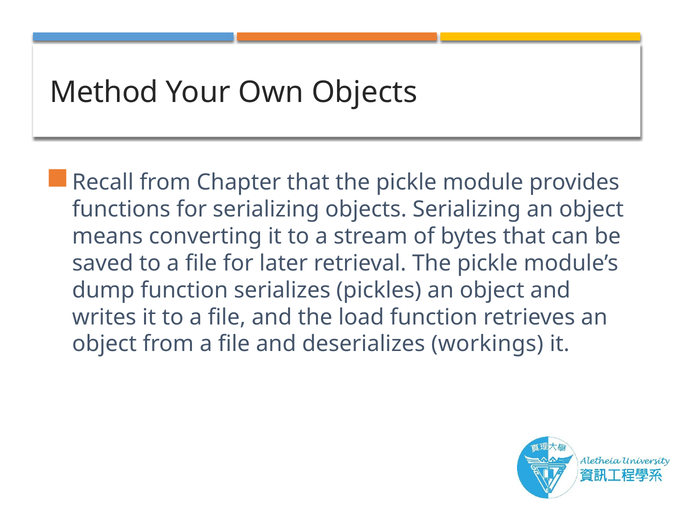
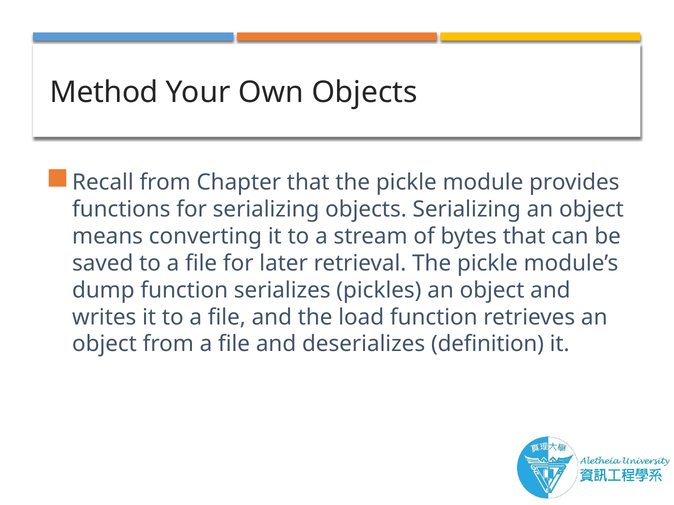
workings: workings -> definition (487, 344)
